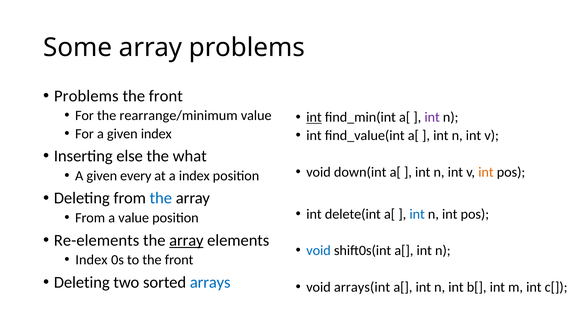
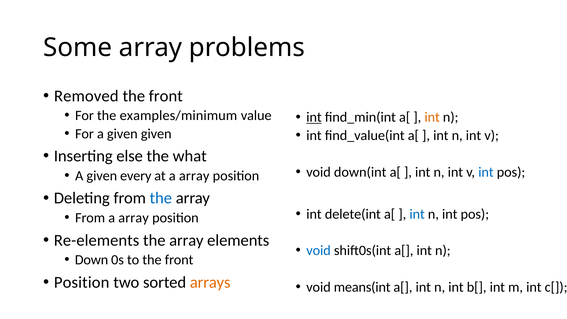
Problems: Problems -> Removed (86, 96)
rearrange/minimum: rearrange/minimum -> examples/minimum (178, 115)
int colour: purple -> orange (432, 117)
given index: index -> given (156, 134)
int colour: orange -> blue (486, 172)
at a index: index -> array (194, 176)
From a value: value -> array (134, 218)
array underline: present -> none (186, 240)
Index: Index -> Down (92, 260)
Deleting: Deleting -> Position (82, 282)
arrays colour: blue -> orange (210, 282)
arrays(int: arrays(int -> means(int (362, 287)
